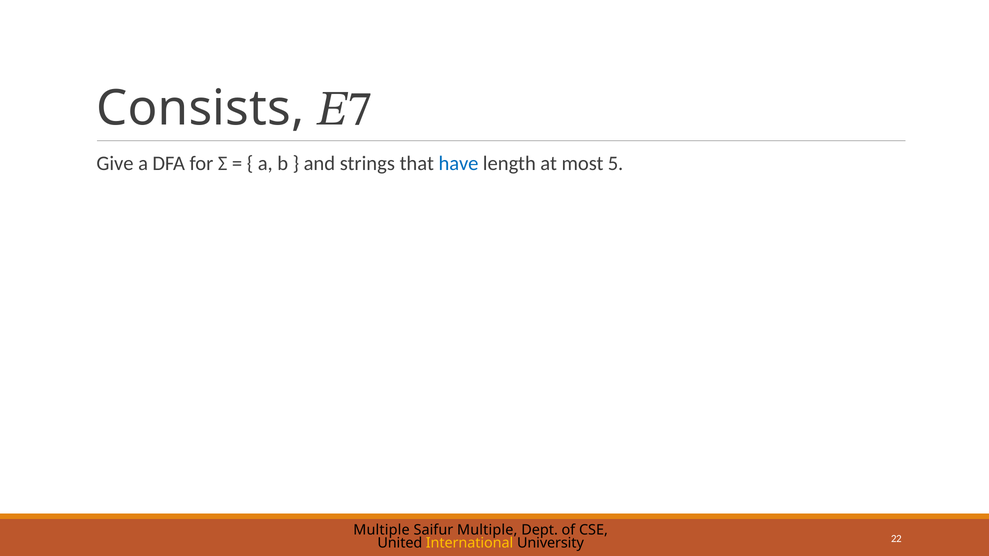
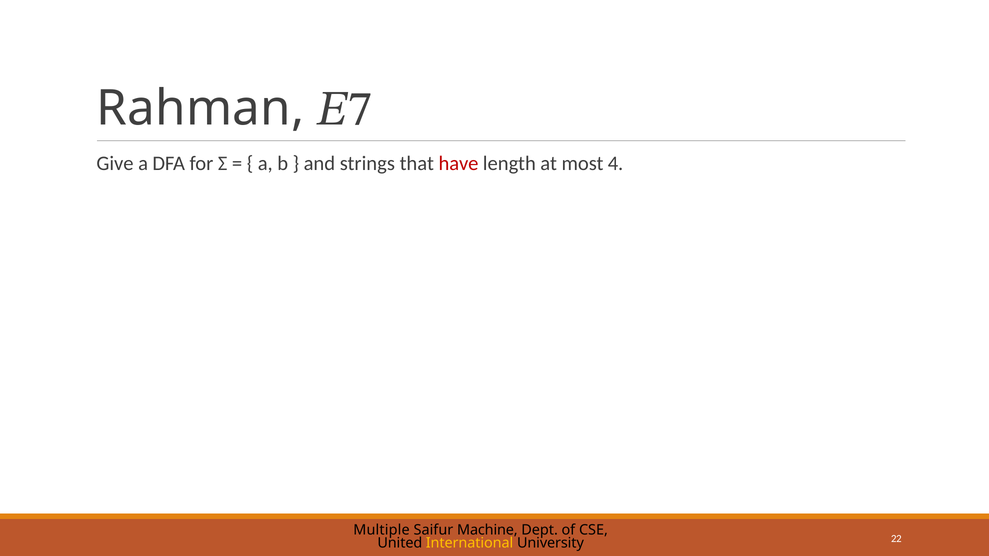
Consists: Consists -> Rahman (200, 108)
have colour: blue -> red (459, 163)
5: 5 -> 4 (616, 163)
Saifur Multiple: Multiple -> Machine (487, 530)
